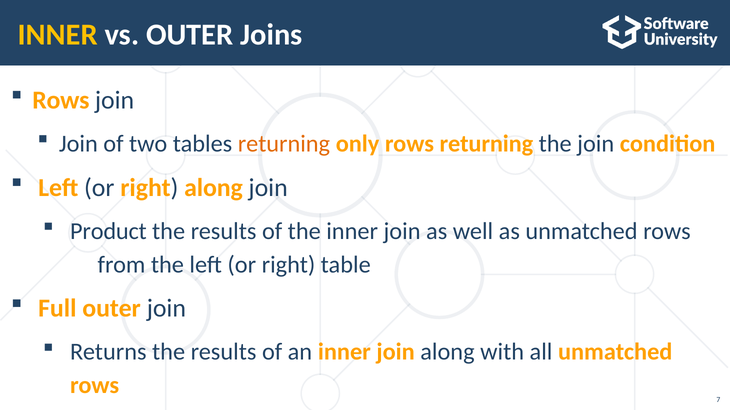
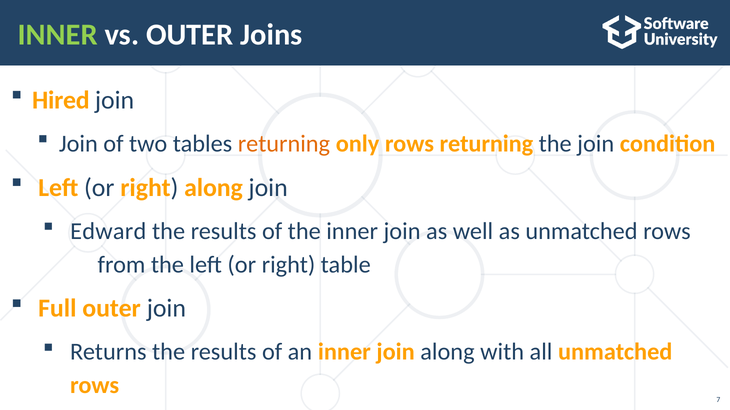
INNER colour: yellow -> light green (58, 35)
Rows: Rows -> Hired (61, 100)
Product: Product -> Edward (108, 231)
